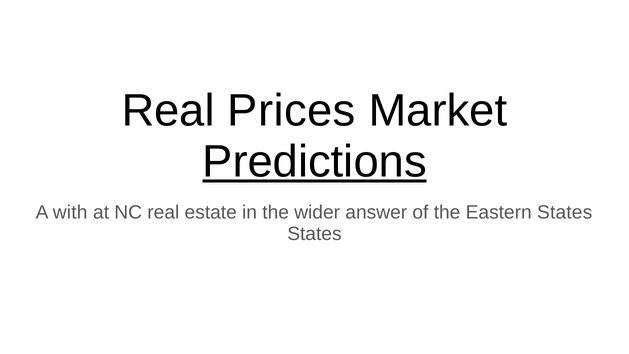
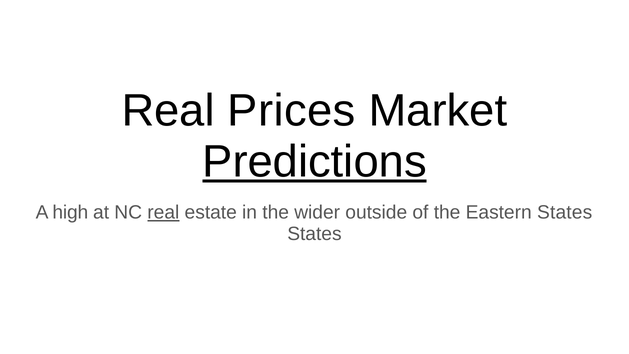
with: with -> high (70, 212)
real underline: none -> present (163, 212)
answer: answer -> outside (376, 212)
